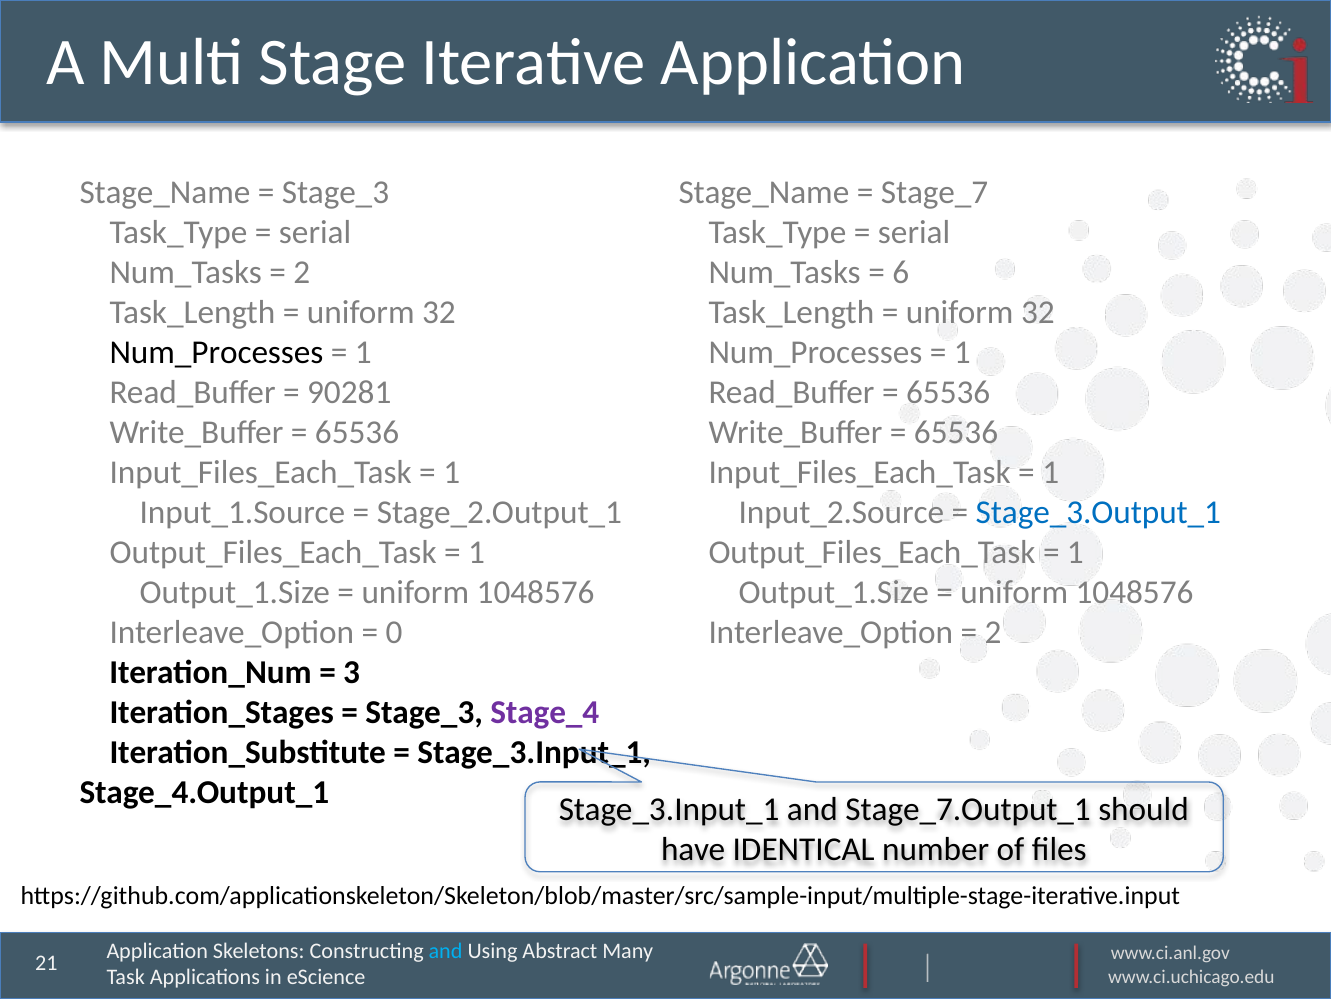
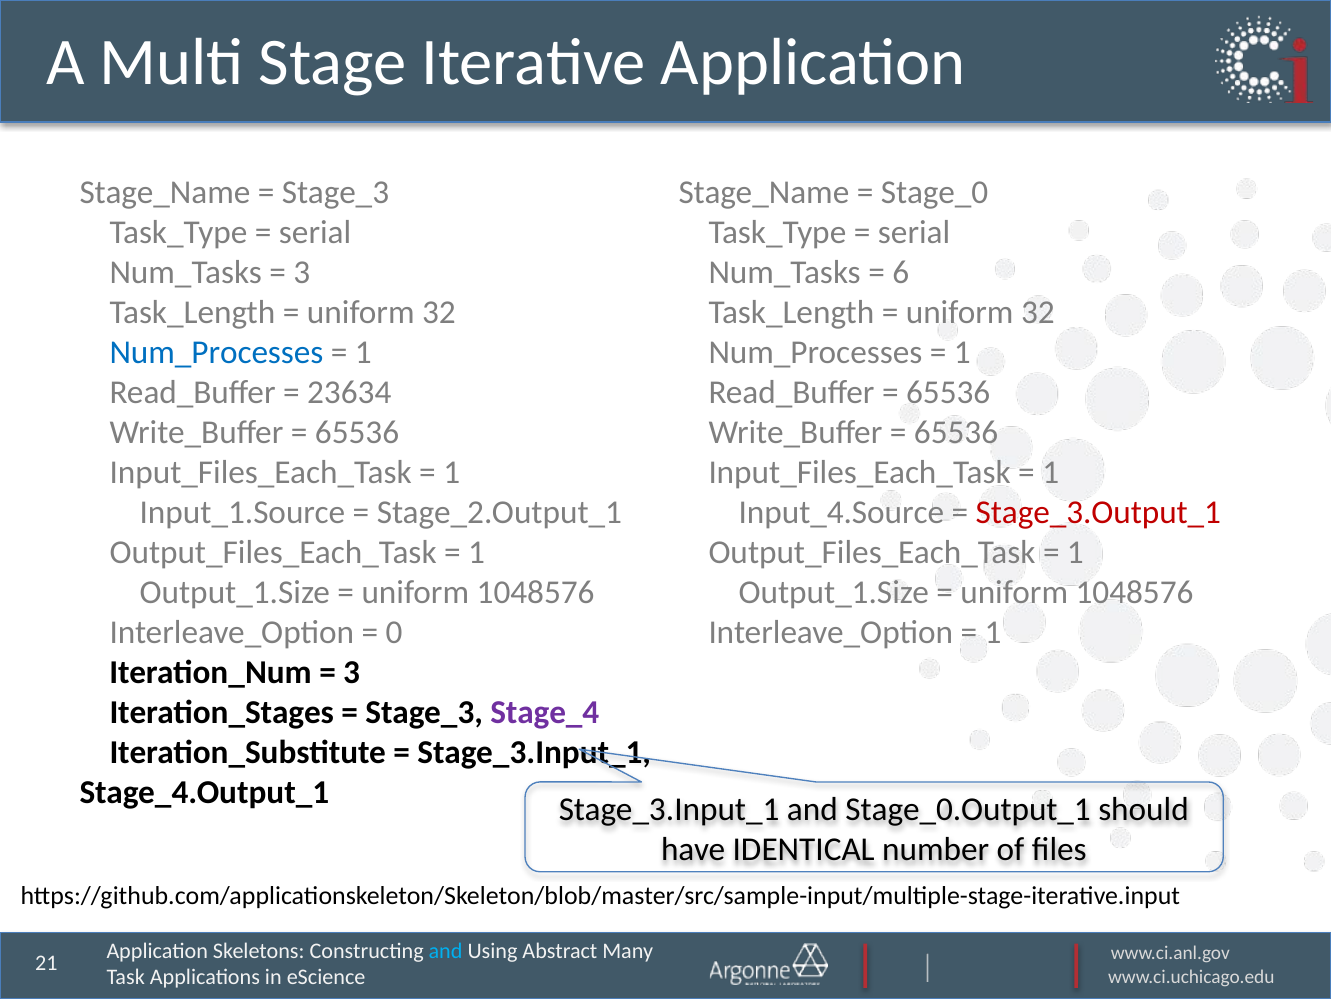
Stage_7: Stage_7 -> Stage_0 (935, 192)
2: 2 -> 3 (302, 272)
Num_Processes colour: black -> blue (216, 352)
90281: 90281 -> 23634 (349, 392)
Input_2.Source: Input_2.Source -> Input_4.Source (841, 512)
Stage_3.Output_1 colour: blue -> red (1098, 512)
2: 2 -> 1 (993, 632)
Stage_7.Output_1: Stage_7.Output_1 -> Stage_0.Output_1 (968, 809)
